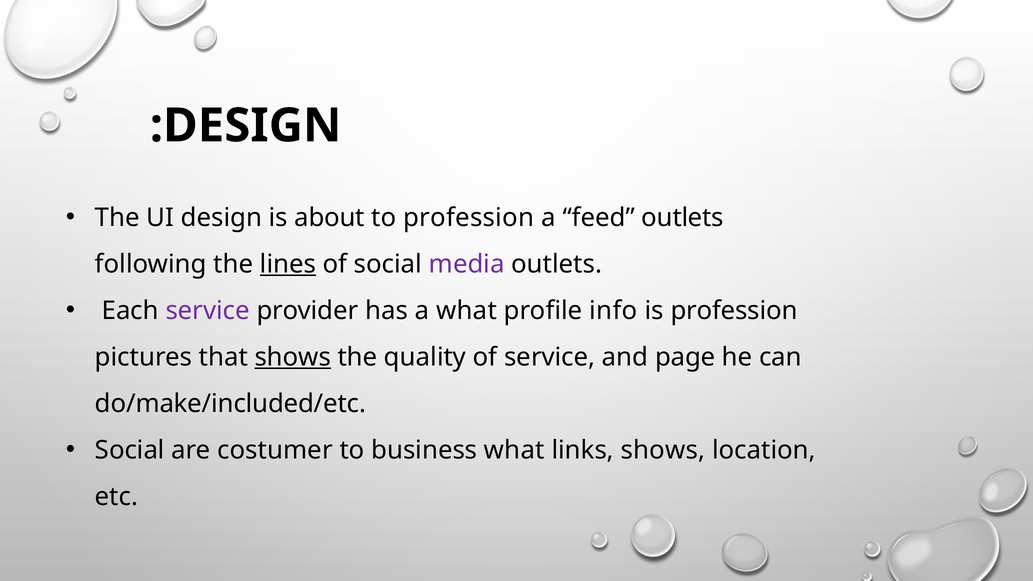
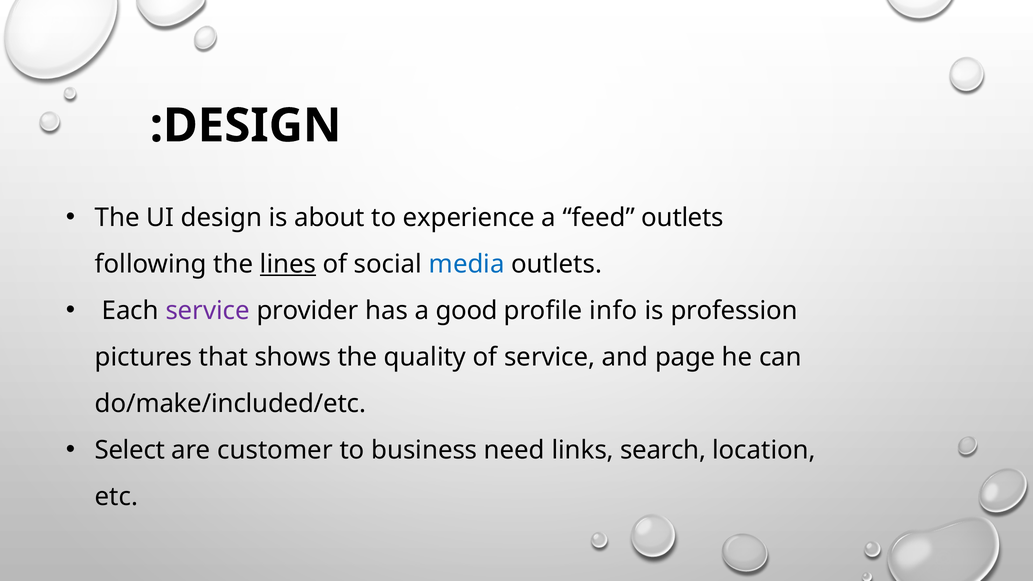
to profession: profession -> experience (469, 218)
media colour: purple -> blue (467, 264)
a what: what -> good (467, 311)
shows underline: present -> none (293, 357)
Social: Social -> Select (130, 450)
costumer: costumer -> customer (275, 450)
business what: what -> need (514, 450)
links shows: shows -> search (663, 450)
